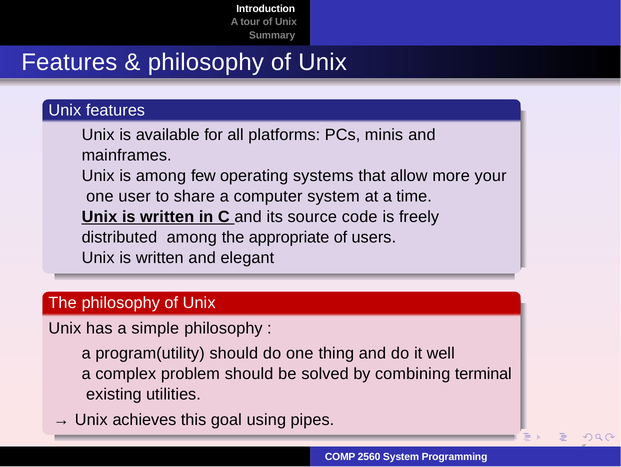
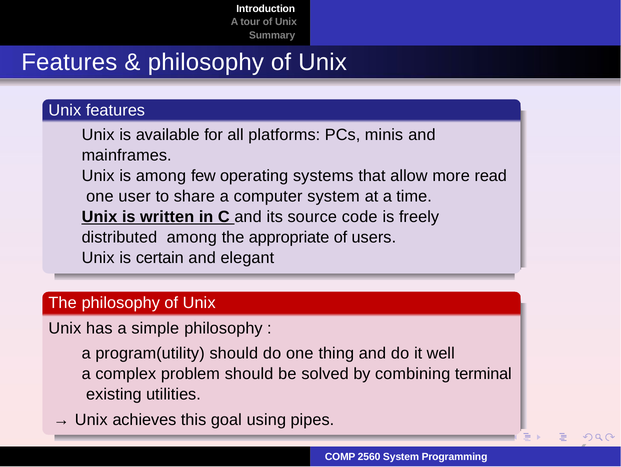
your: your -> read (491, 175)
written: written -> certain (160, 257)
